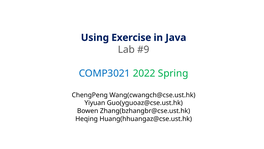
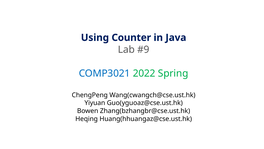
Exercise: Exercise -> Counter (131, 38)
